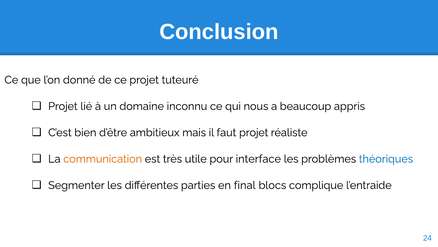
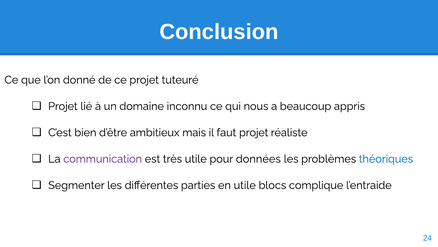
communication colour: orange -> purple (103, 159)
interface: interface -> données (258, 159)
en final: final -> utile (245, 185)
